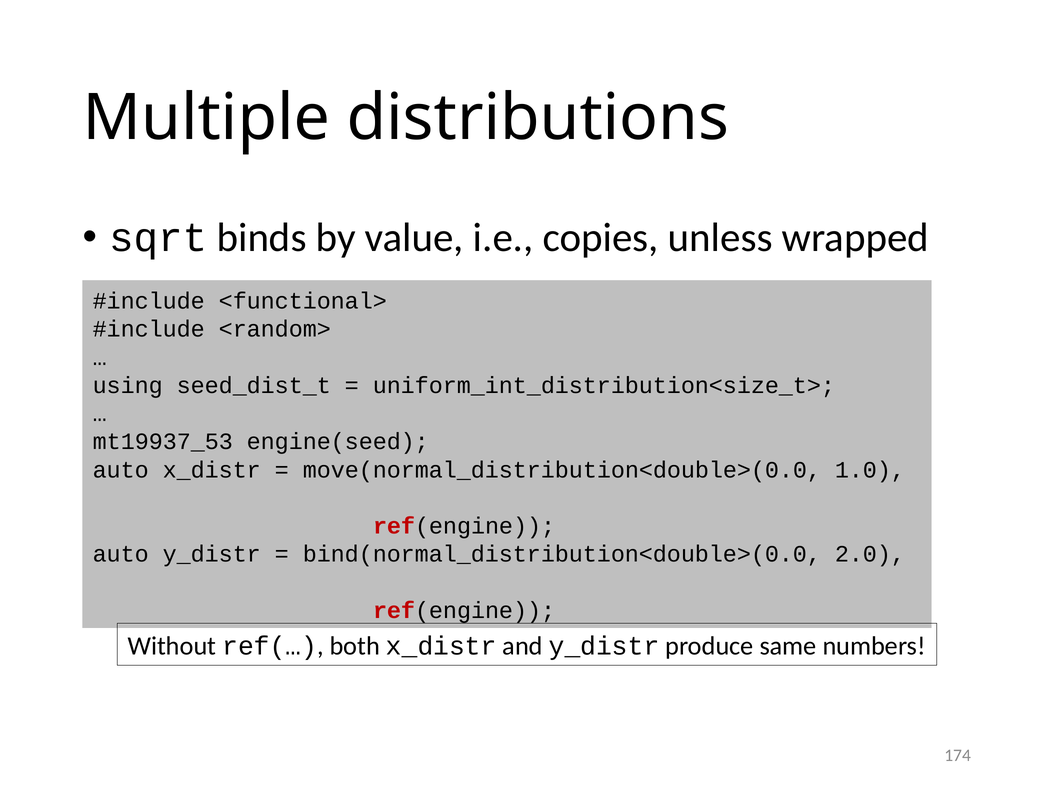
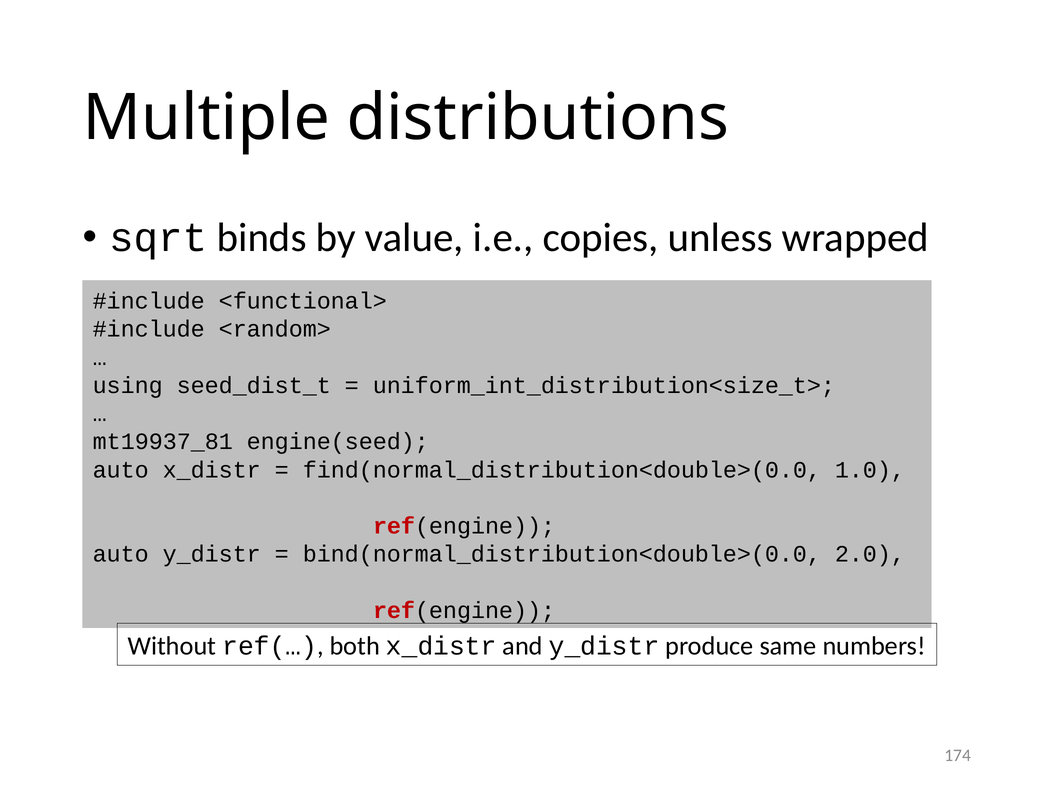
mt19937_53: mt19937_53 -> mt19937_81 (163, 441)
move(normal_distribution<double>(0.0: move(normal_distribution<double>(0.0 -> find(normal_distribution<double>(0.0 (562, 469)
